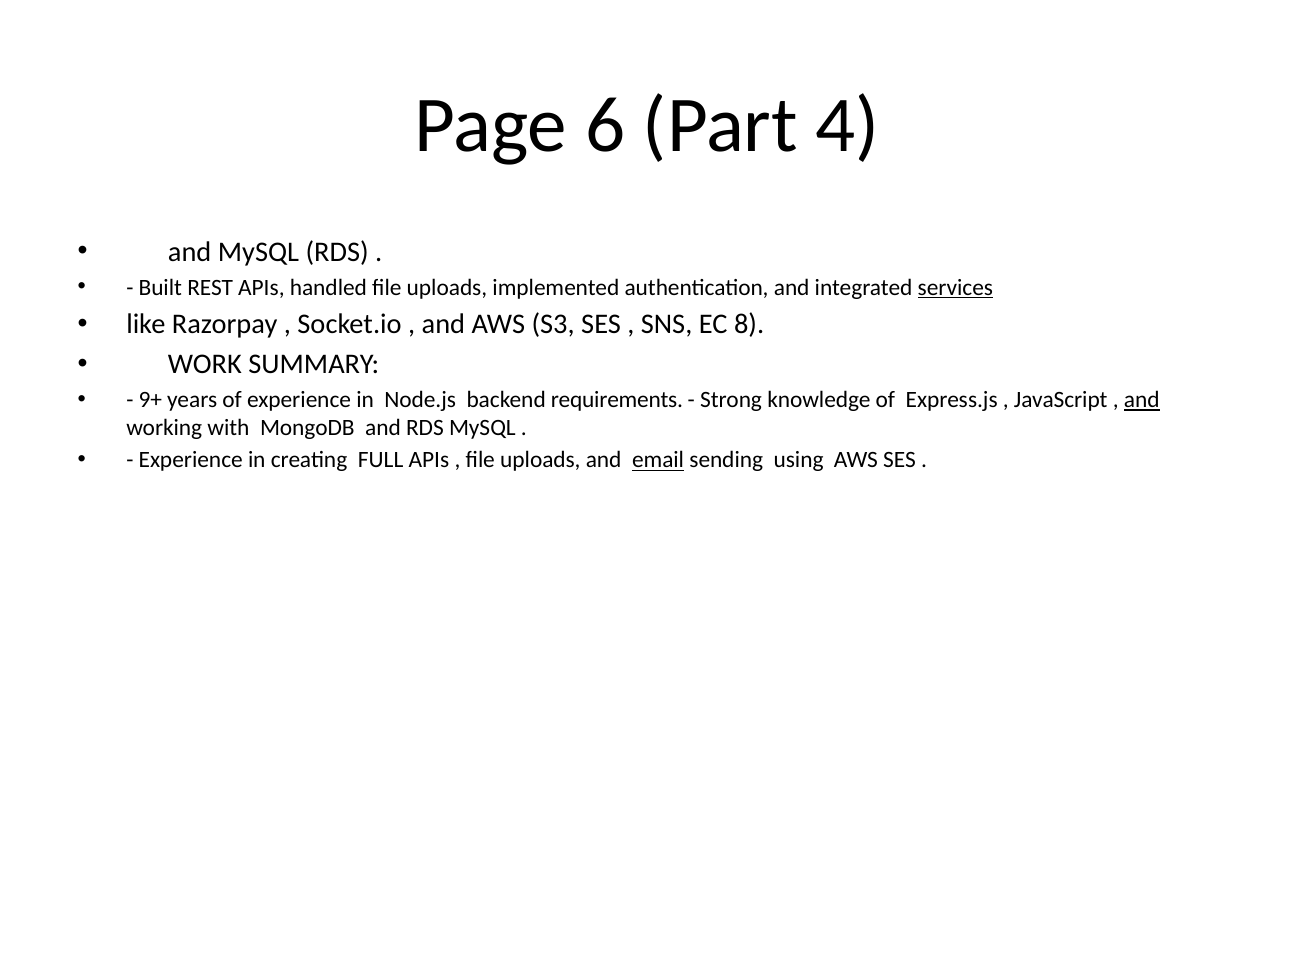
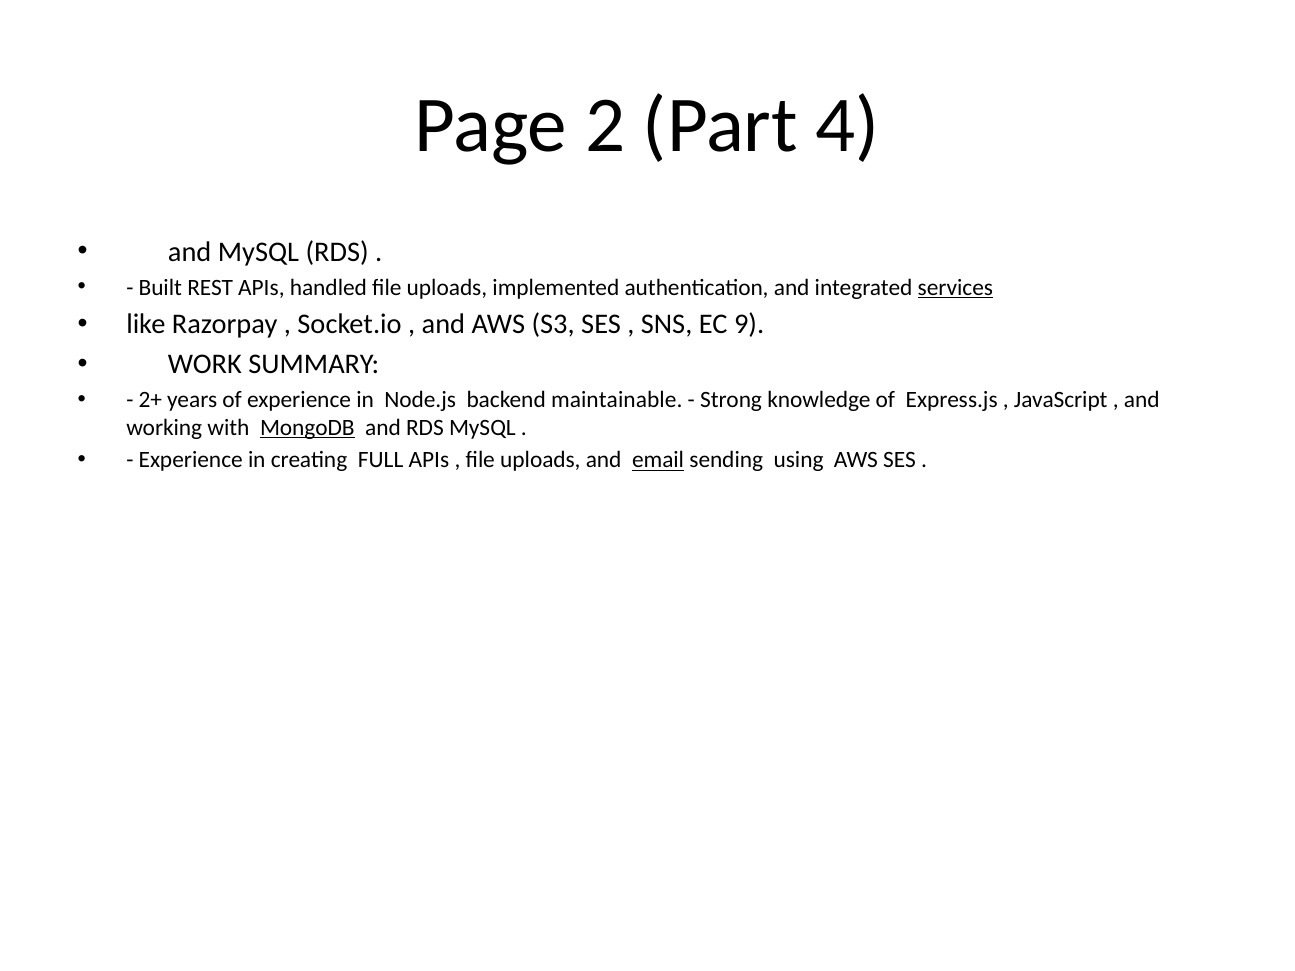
6: 6 -> 2 (605, 125)
8: 8 -> 9 (749, 325)
9+: 9+ -> 2+ (150, 400)
requirements: requirements -> maintainable (617, 400)
and underline: present -> none (1142, 400)
MongoDB underline: none -> present (307, 428)
